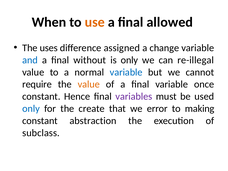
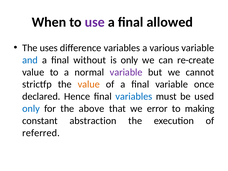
use colour: orange -> purple (95, 22)
difference assigned: assigned -> variables (122, 48)
change: change -> various (164, 48)
re-illegal: re-illegal -> re-create (196, 60)
variable colour: blue -> purple (126, 72)
require: require -> strictfp (37, 84)
constant: constant -> declared (41, 96)
variables colour: purple -> blue (134, 96)
create: create -> above (92, 109)
subclass: subclass -> referred (41, 133)
